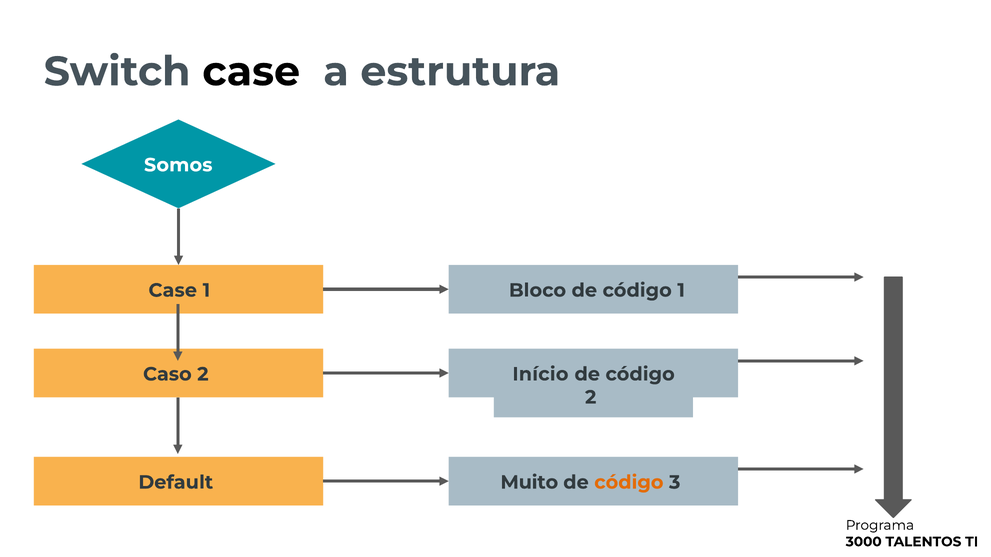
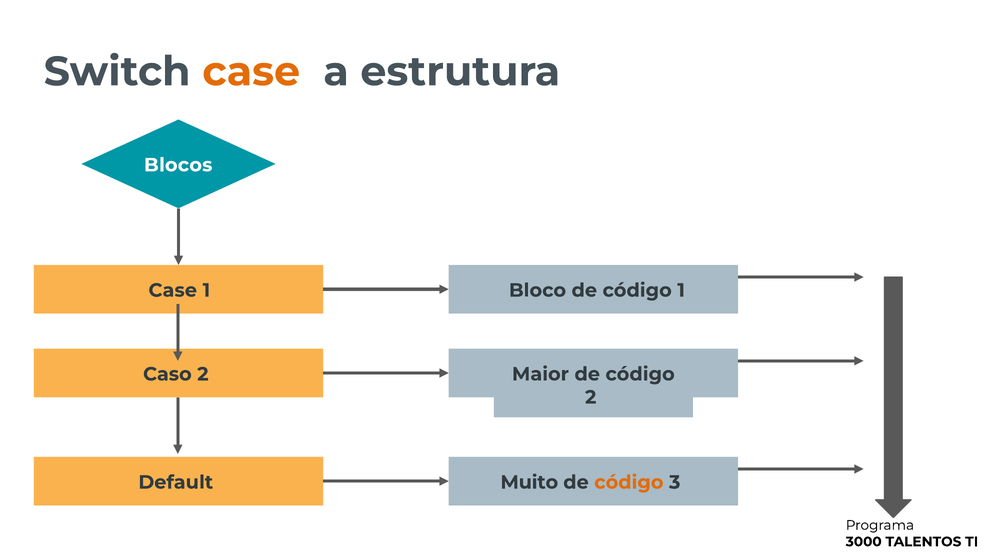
case colour: black -> orange (251, 72)
Somos: Somos -> Blocos (178, 165)
Início: Início -> Maior (540, 374)
